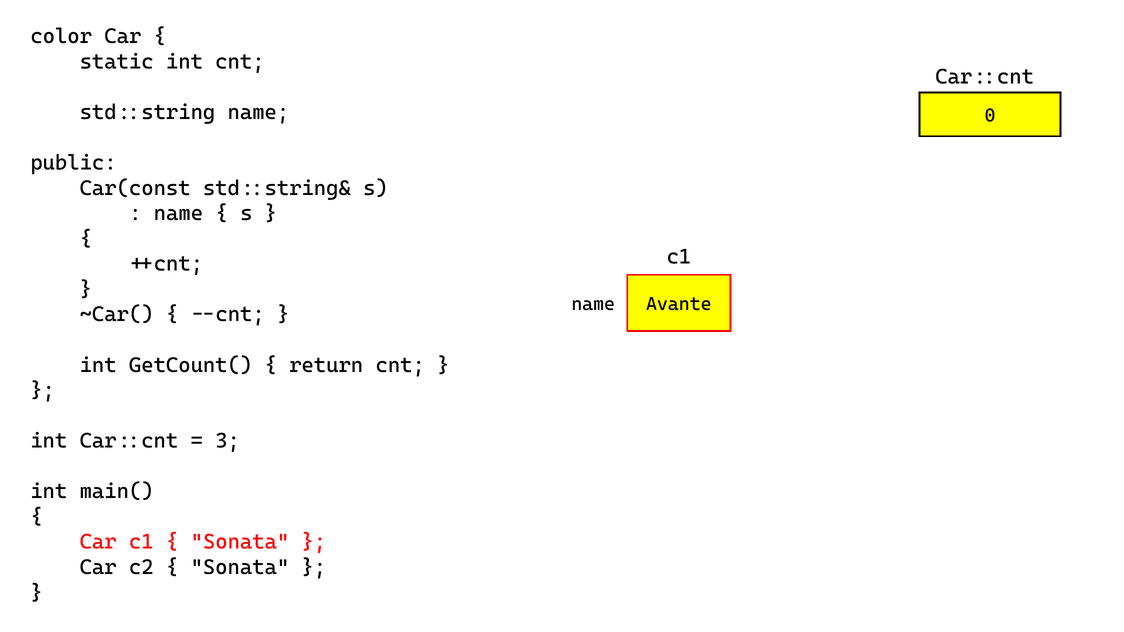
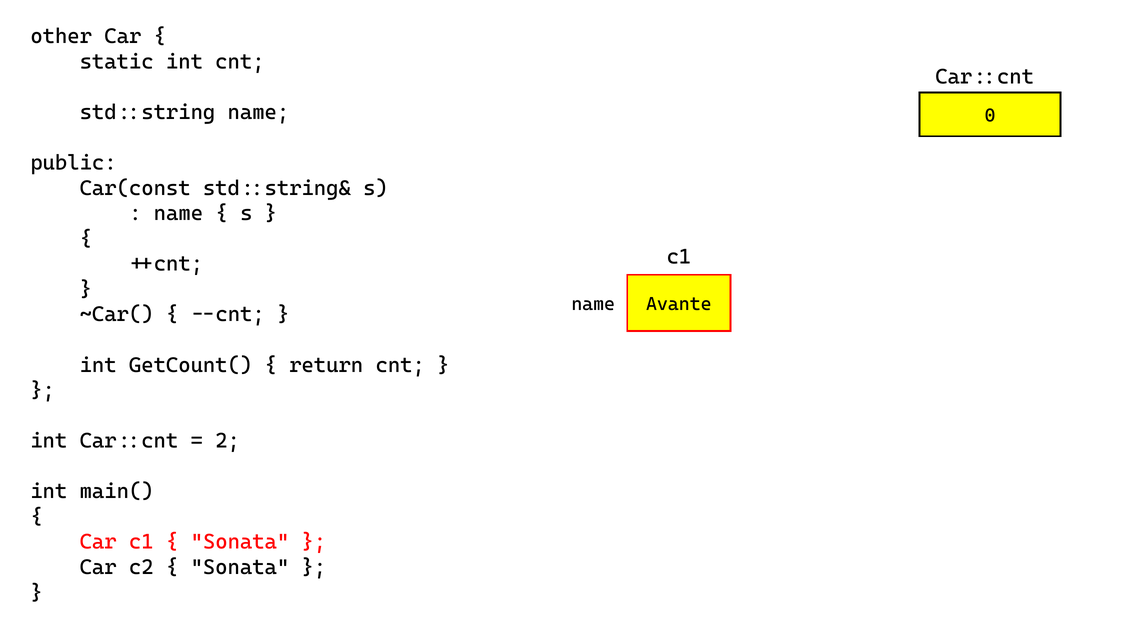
color: color -> other (61, 36)
3: 3 -> 2 (228, 441)
